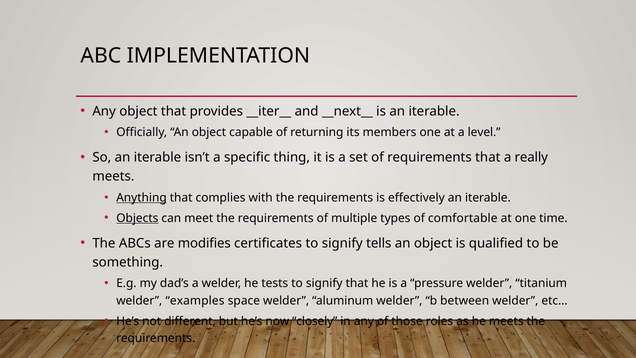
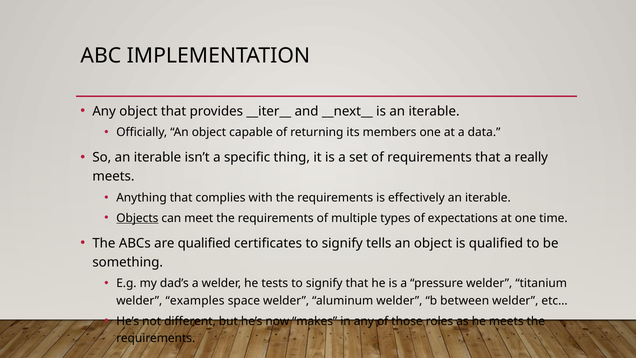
level: level -> data (484, 132)
Anything underline: present -> none (141, 198)
comfortable: comfortable -> expectations (463, 218)
are modifies: modifies -> qualified (204, 243)
closely: closely -> makes (315, 321)
